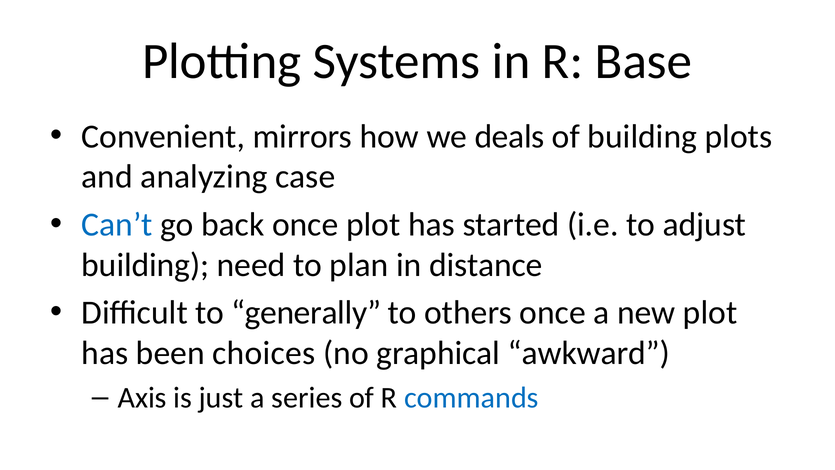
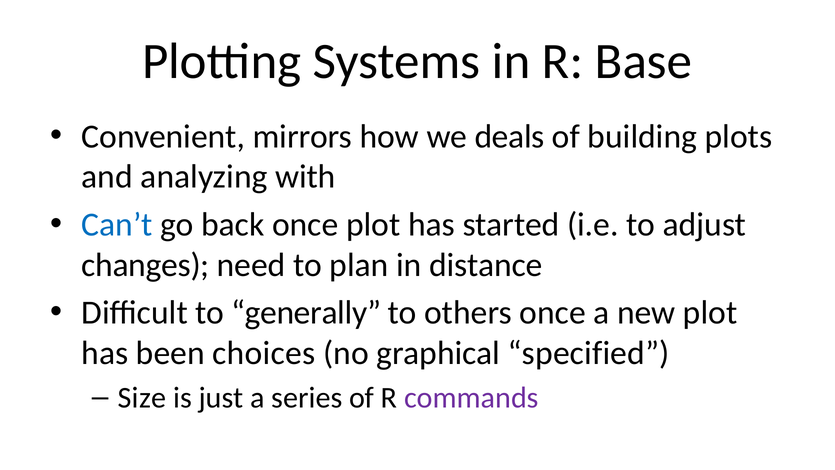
case: case -> with (305, 177)
building: building -> changes (145, 265)
awkward: awkward -> specified (589, 353)
Axis: Axis -> Size (142, 398)
commands colour: blue -> purple (471, 398)
